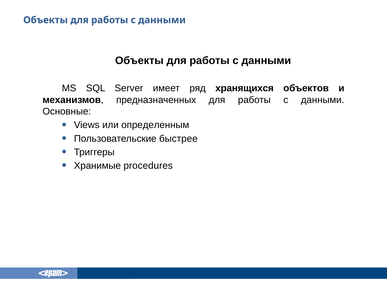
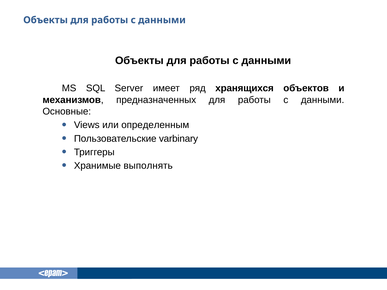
быстрее: быстрее -> varbinary (179, 139)
procedures: procedures -> выполнять (148, 166)
